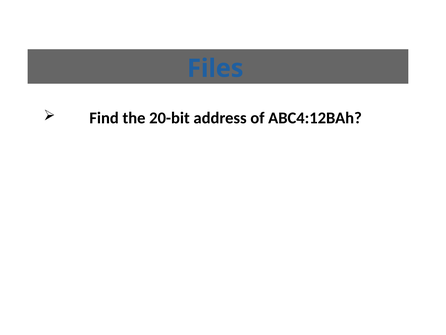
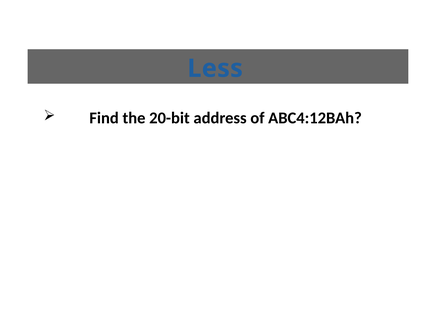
Files: Files -> Less (215, 68)
